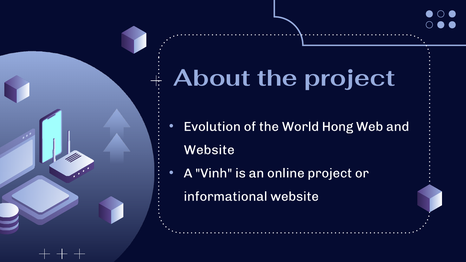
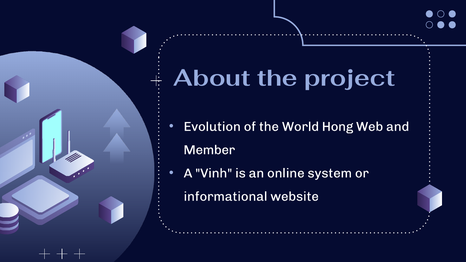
Website: Website -> Member (209, 150)
online project: project -> system (330, 173)
